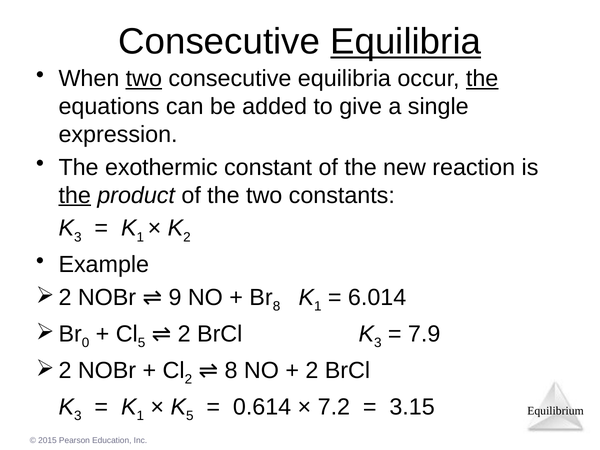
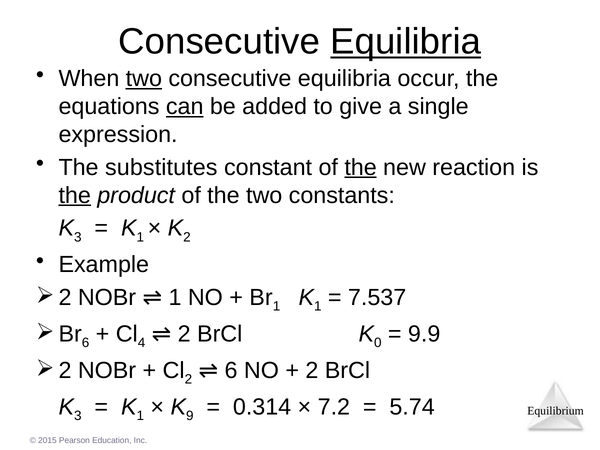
the underline: present -> none (482, 79)
can underline: none -> present (185, 107)
exothermic: exothermic -> substitutes (161, 167)
the underline: none -> present (361, 167)
NOBr 9: 9 -> 1 (175, 297)
8: 8 -> 1 (277, 306)
6.014: 6.014 -> 7.537 (377, 297)
0: 0 -> 6 (86, 343)
5: 5 -> 4 (142, 343)
3: 3 -> 0 (378, 343)
7.9: 7.9 -> 9.9 (424, 334)
2 8: 8 -> 6 (231, 370)
5: 5 -> 9 (190, 416)
0.614: 0.614 -> 0.314 (262, 407)
3.15: 3.15 -> 5.74 (412, 407)
